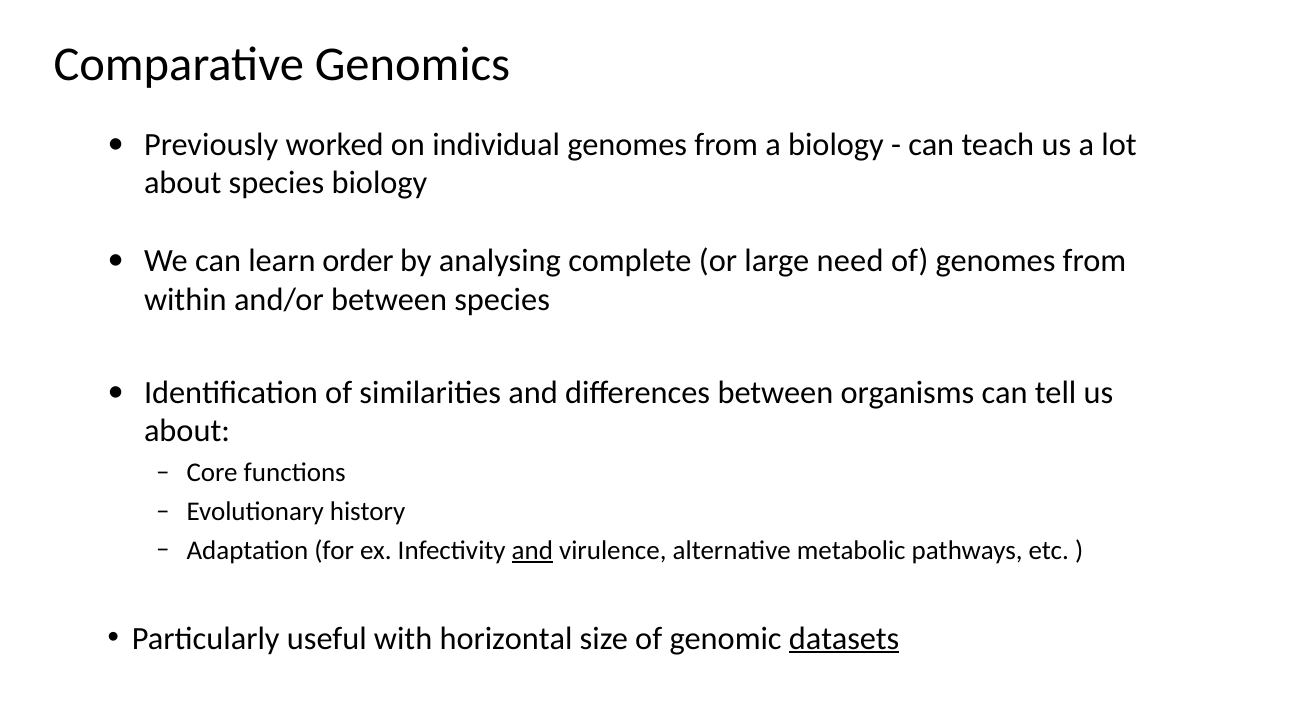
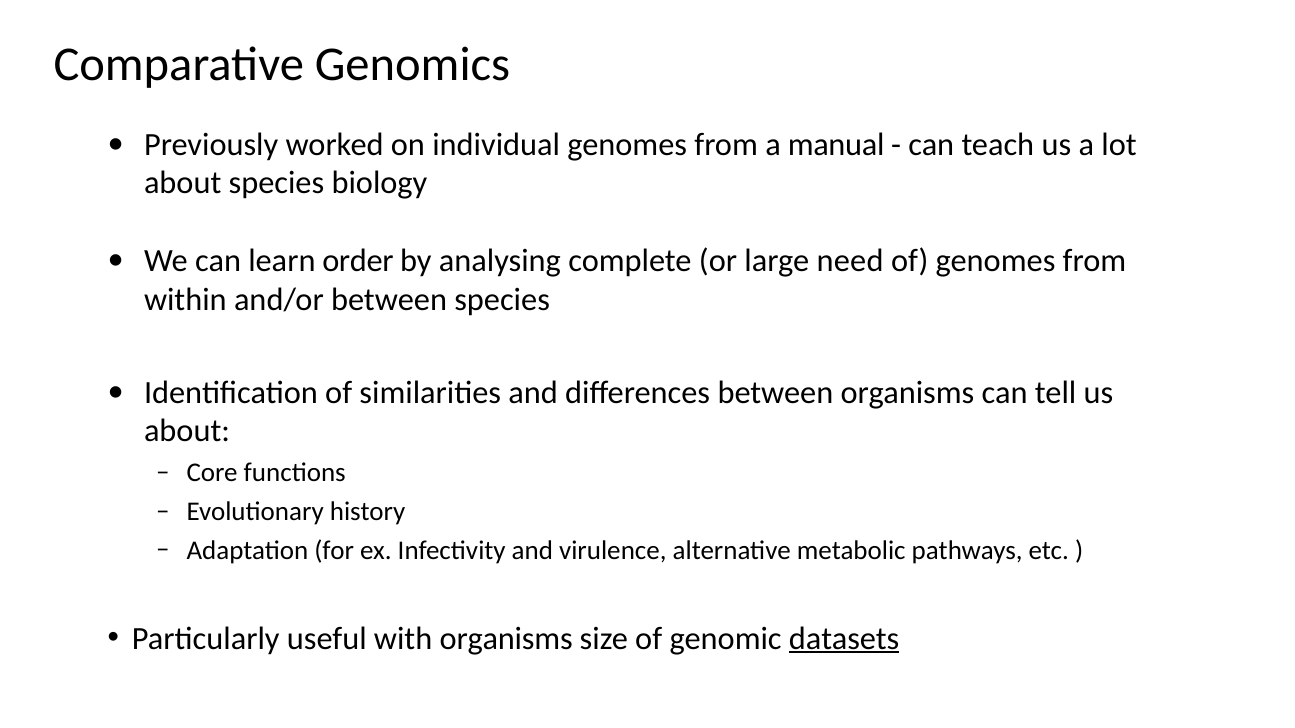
a biology: biology -> manual (836, 144)
and underline: present -> none (532, 551)
with horizontal: horizontal -> organisms (506, 639)
